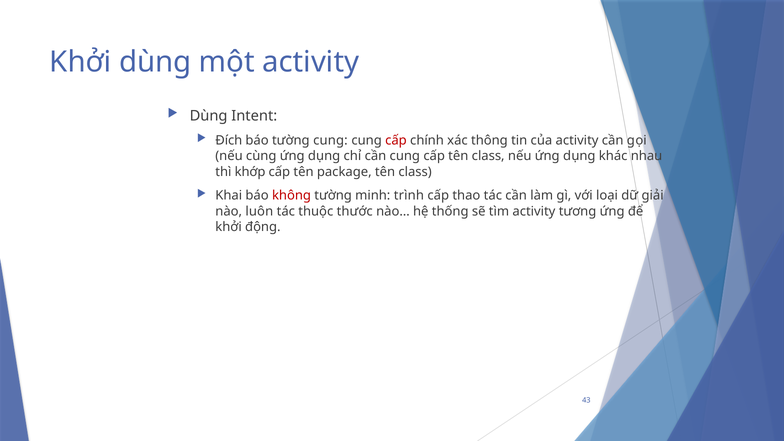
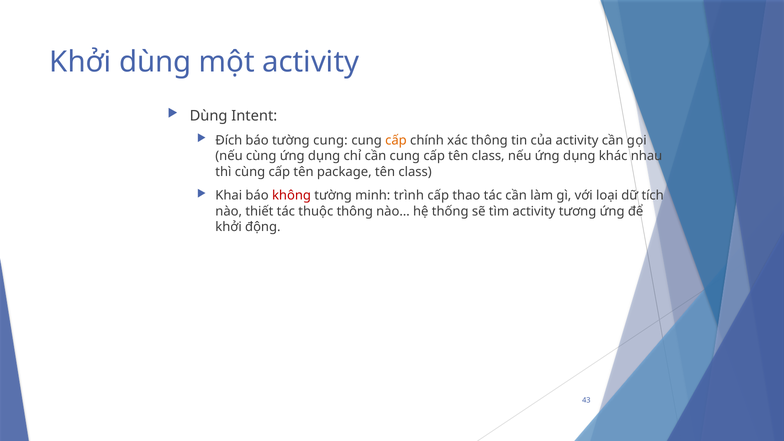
cấp colour: red -> orange (396, 140)
thì khớp: khớp -> cùng (250, 172)
giải: giải -> tích (653, 196)
luôn: luôn -> thiết (259, 211)
thuộc thước: thước -> thông (355, 211)
